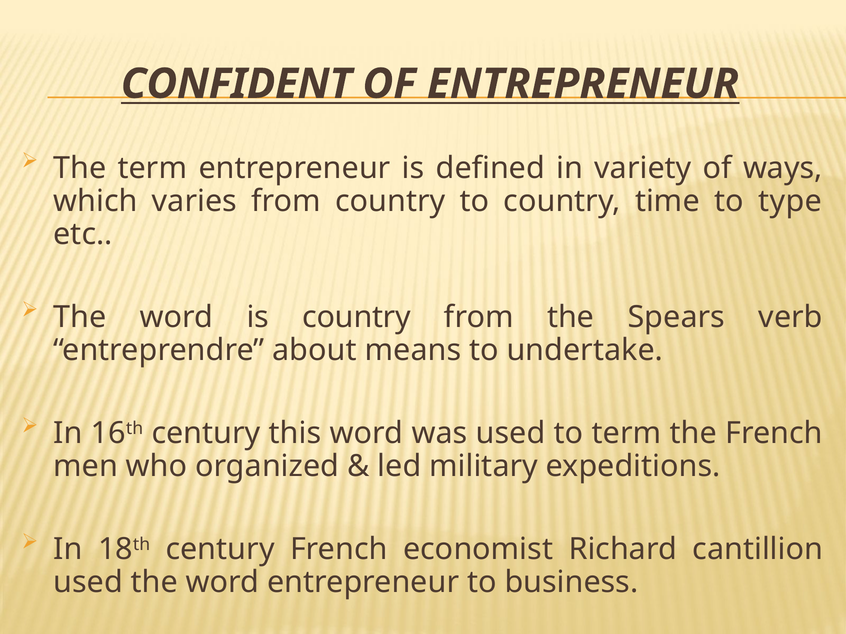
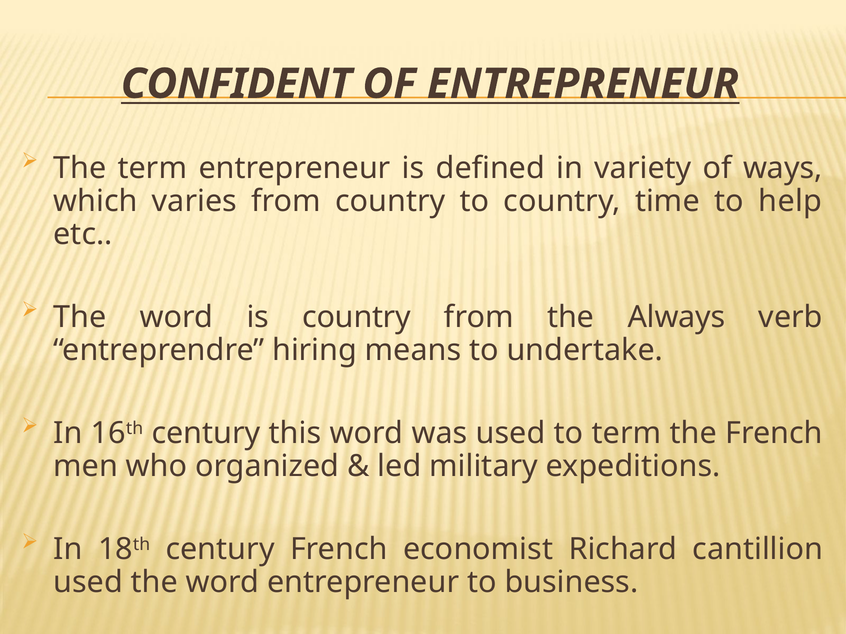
type: type -> help (790, 201)
Spears: Spears -> Always (676, 317)
about: about -> hiring (315, 350)
